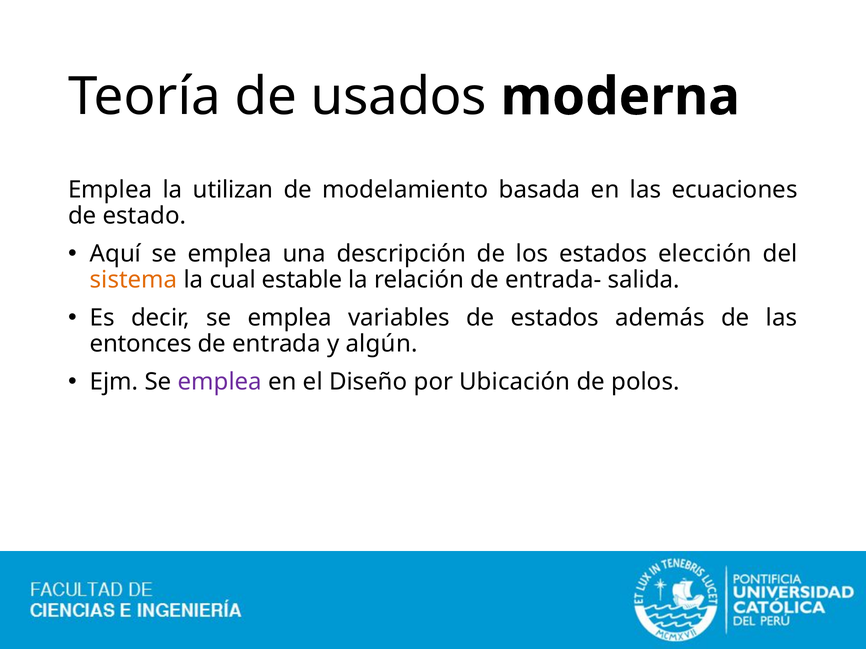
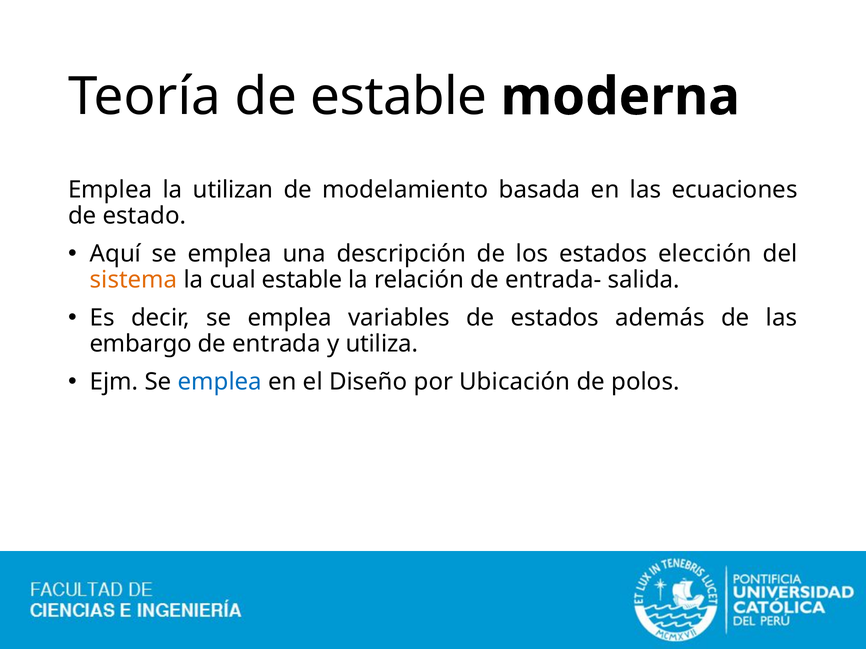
de usados: usados -> estable (399, 97)
entonces: entonces -> embargo (141, 344)
algún: algún -> utiliza (382, 344)
emplea colour: purple -> blue (220, 382)
